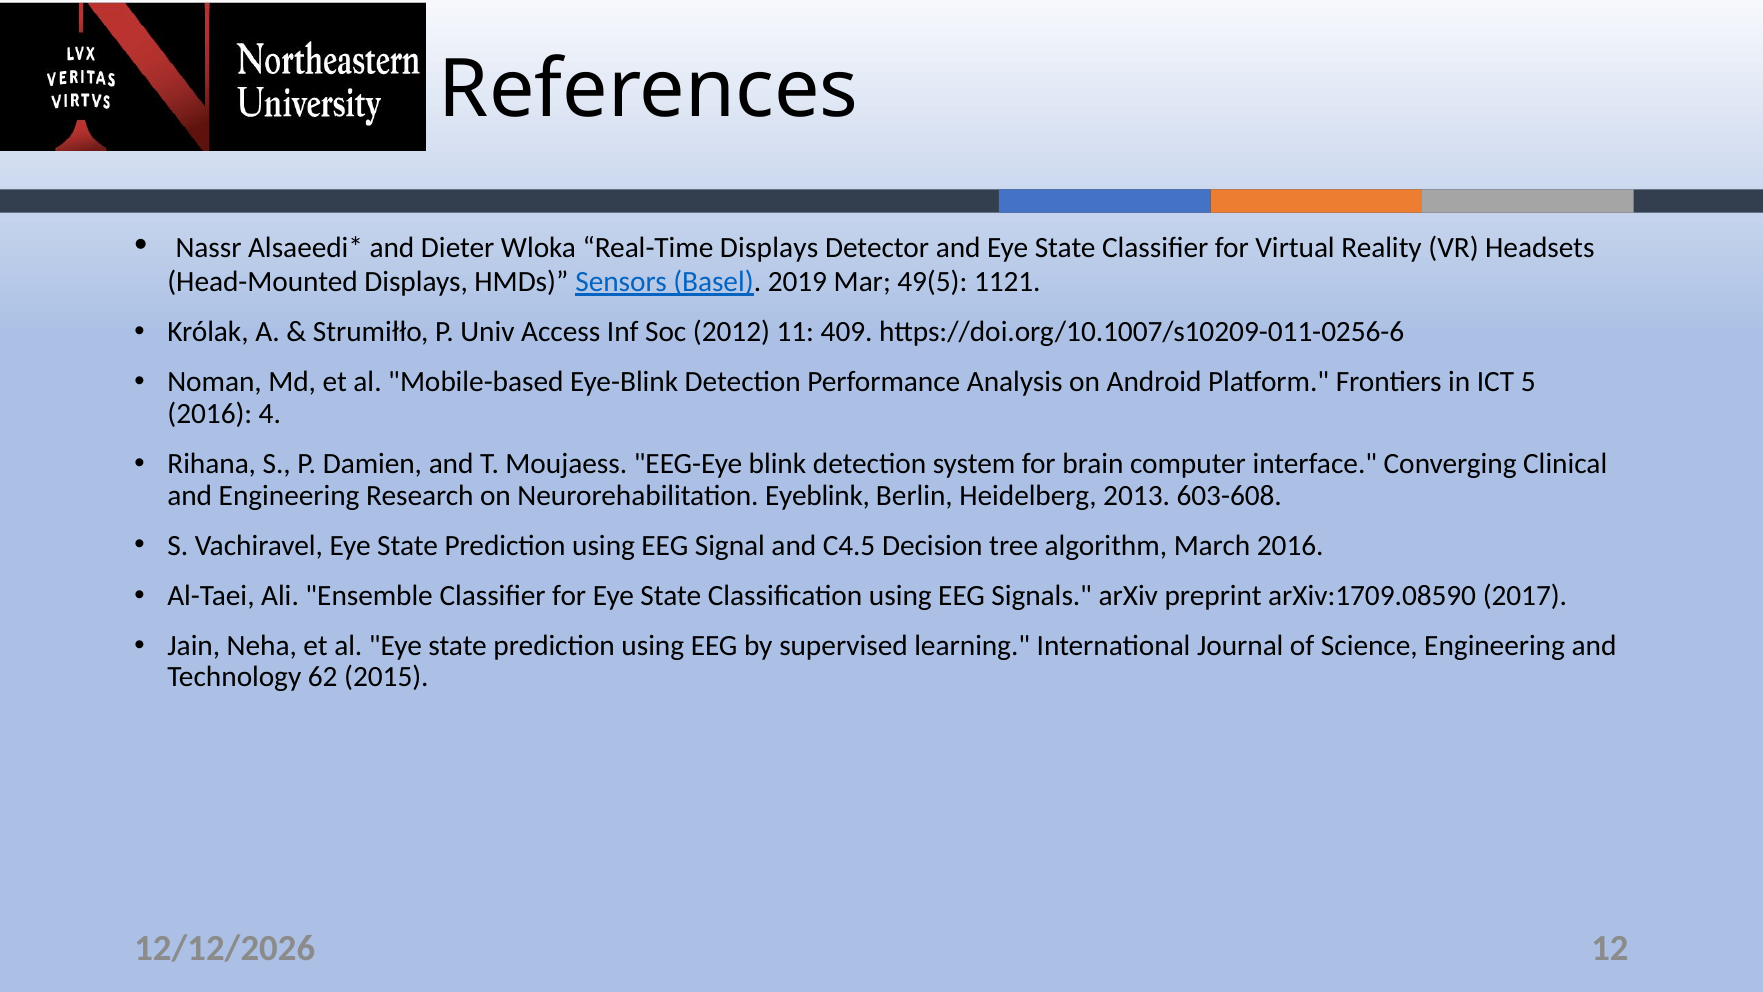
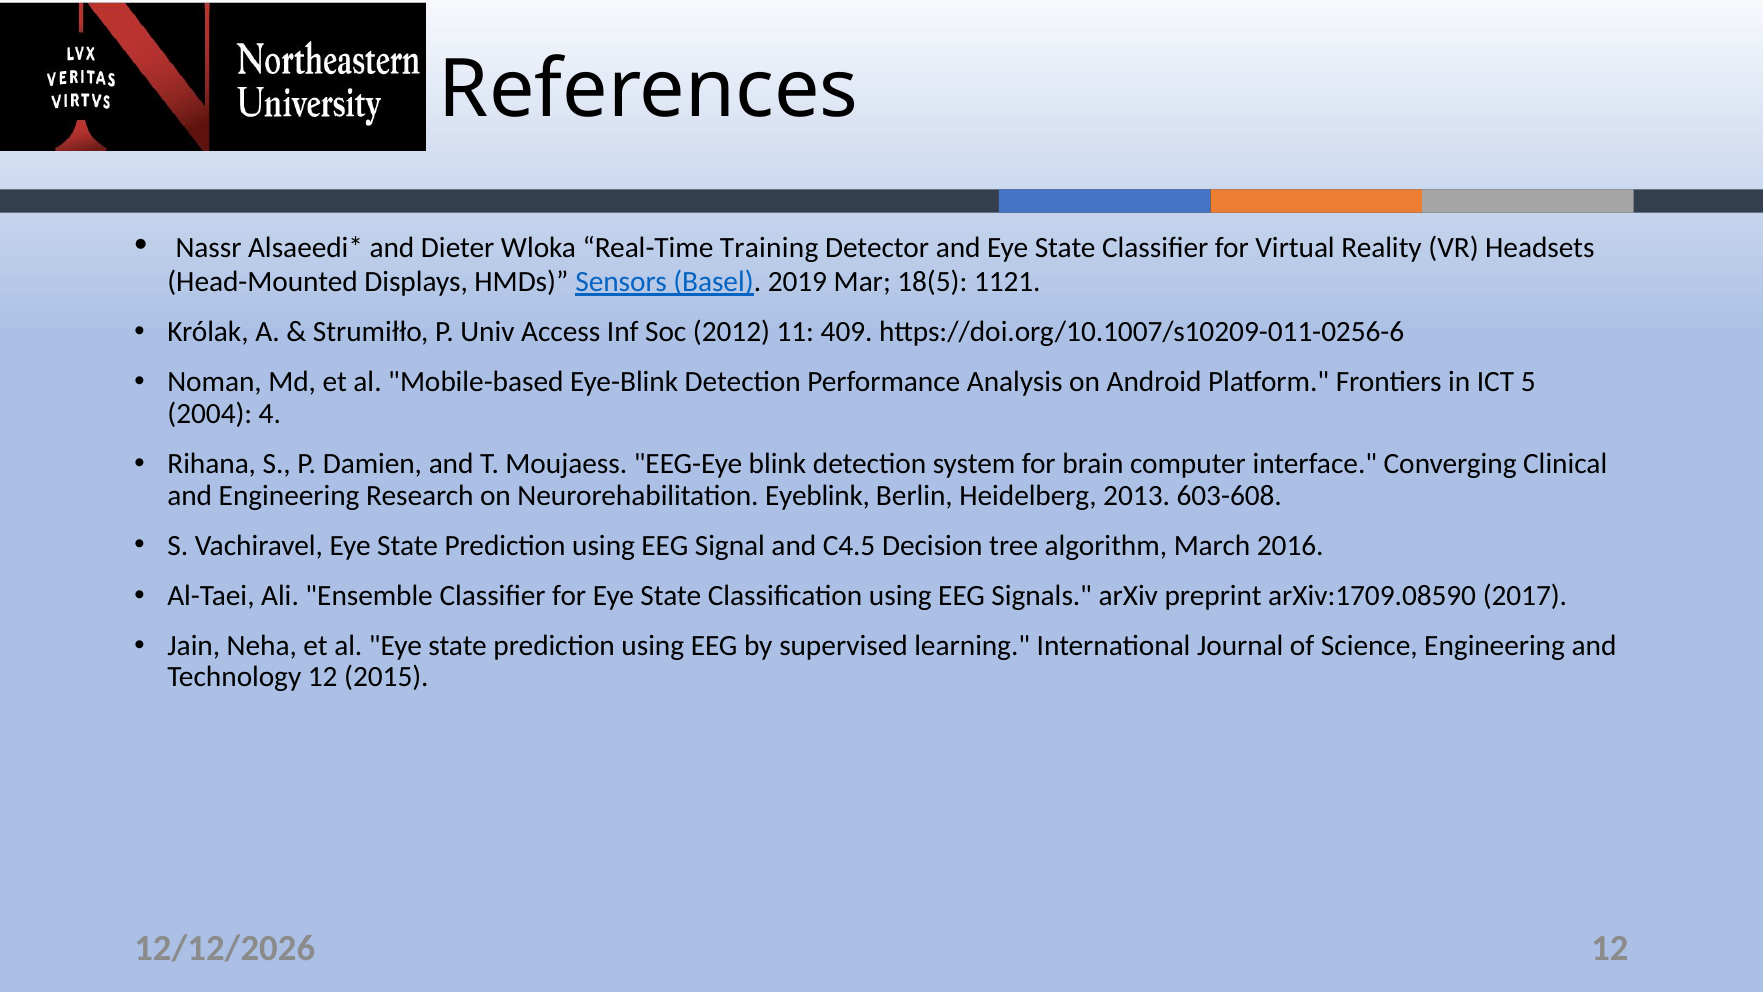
Real-Time Displays: Displays -> Training (769, 248)
49(5: 49(5 -> 18(5 (932, 282)
2016: 2016 -> 2004 (210, 414)
Technology 62: 62 -> 12 (323, 677)
